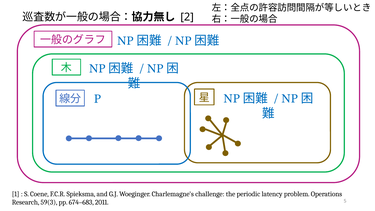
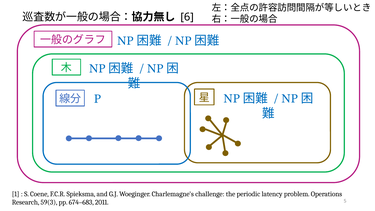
2: 2 -> 6 (187, 17)
